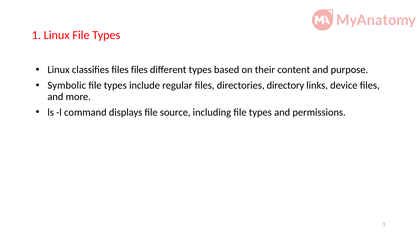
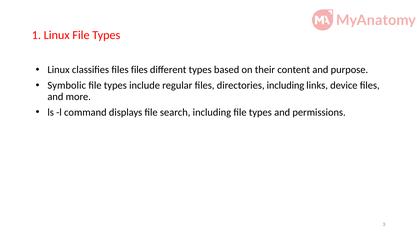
directories directory: directory -> including (285, 85)
source: source -> search (175, 112)
